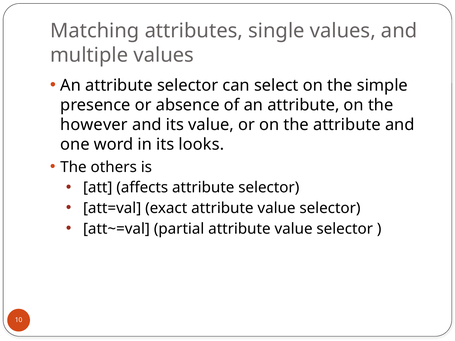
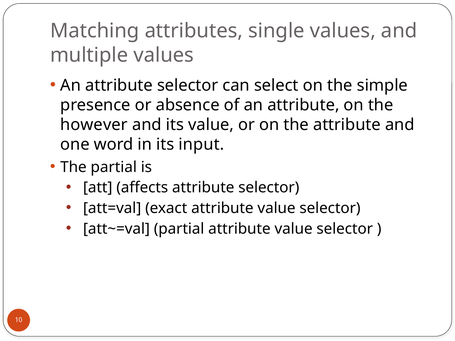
looks: looks -> input (201, 145)
The others: others -> partial (114, 167)
